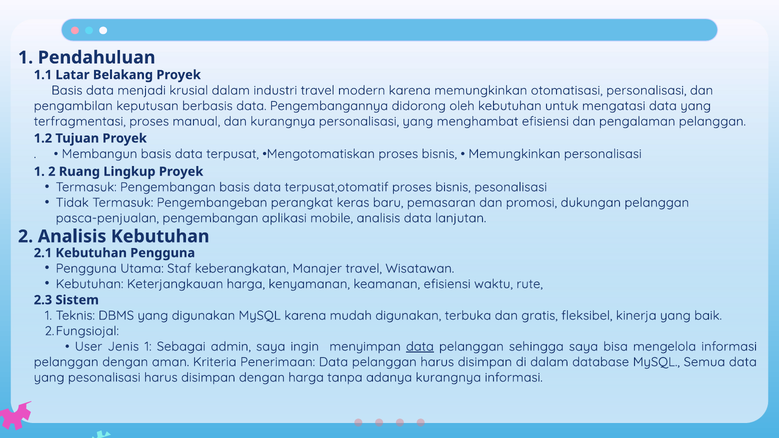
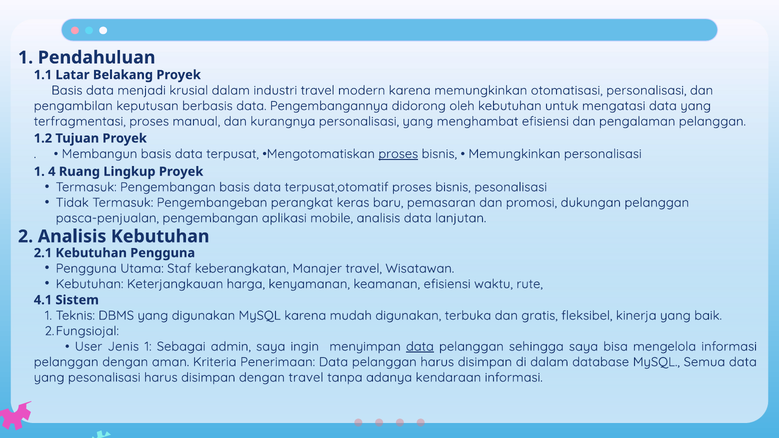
proses underline: none -> present (398, 154)
1 2: 2 -> 4 (52, 172)
2.3: 2.3 -> 4.1 (43, 300)
dengan harga: harga -> travel (306, 378)
adanya kurangnya: kurangnya -> kendaraan (448, 378)
